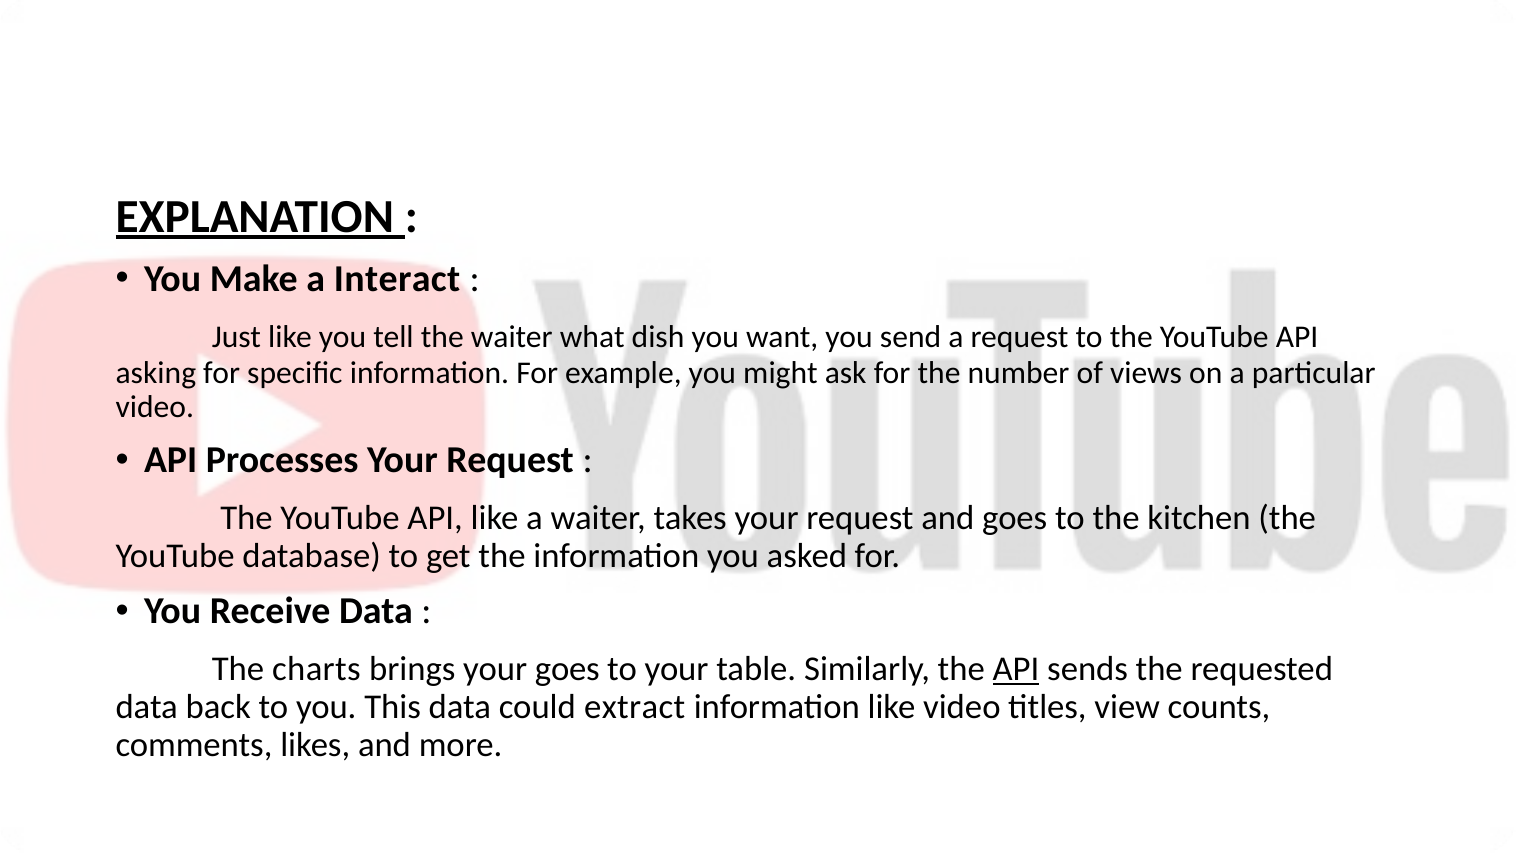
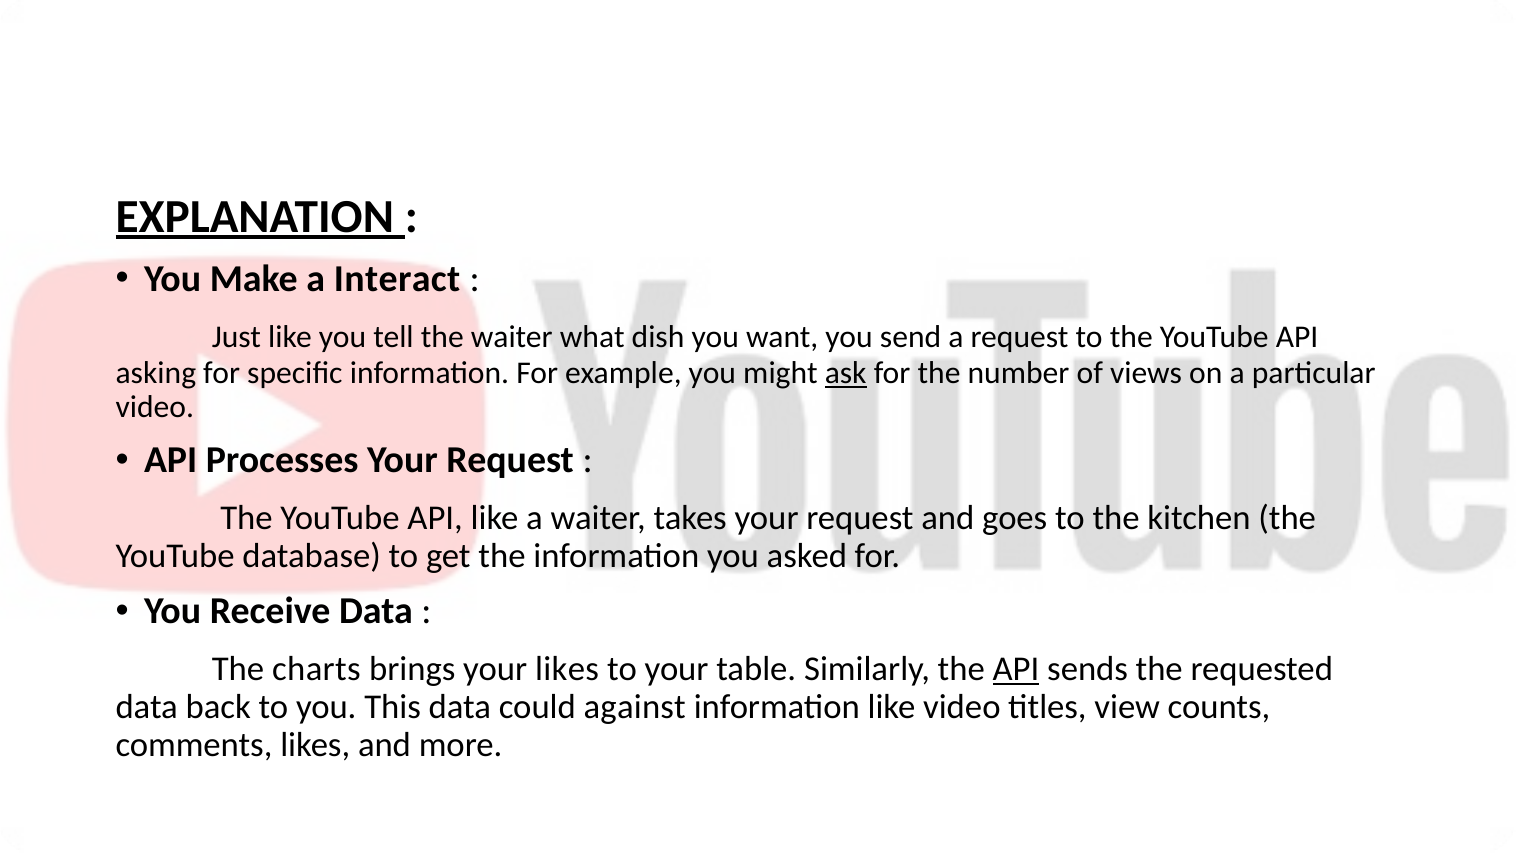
ask underline: none -> present (846, 373)
your goes: goes -> likes (567, 669)
extract: extract -> against (635, 707)
